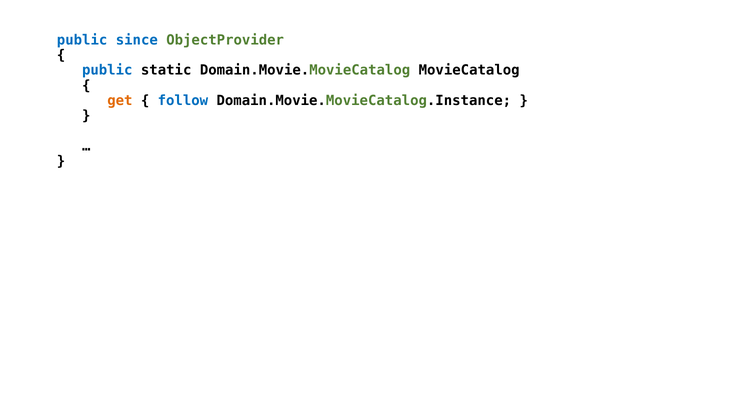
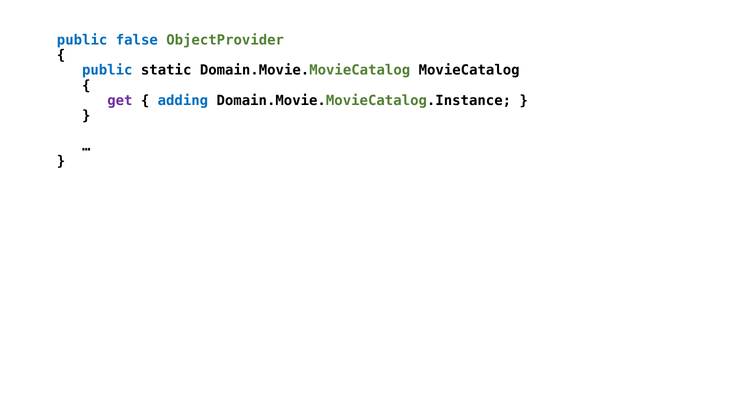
since: since -> false (137, 40)
get colour: orange -> purple (120, 100)
follow: follow -> adding (183, 100)
